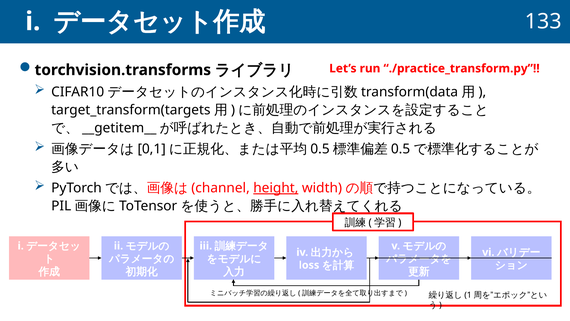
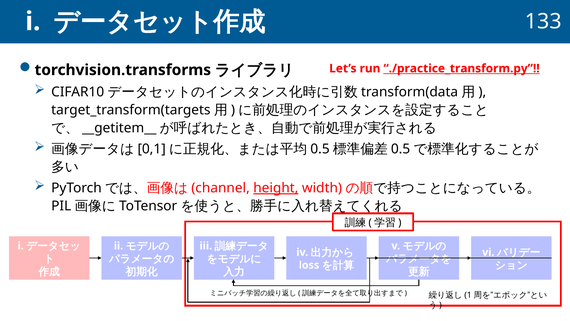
./practice_transform.py underline: none -> present (462, 68)
